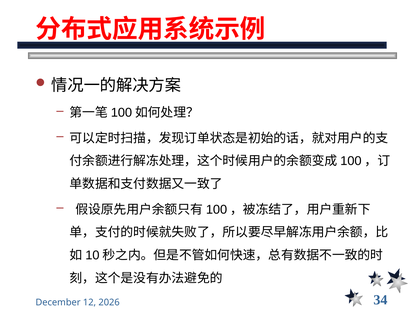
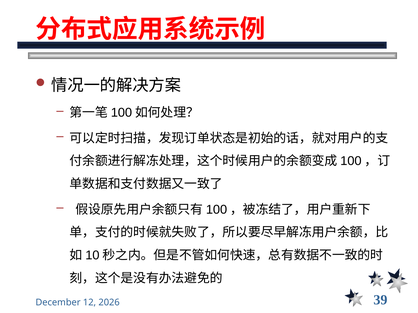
34: 34 -> 39 (380, 301)
